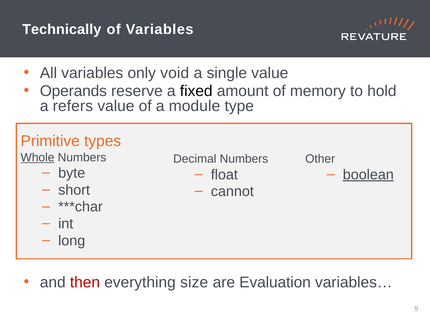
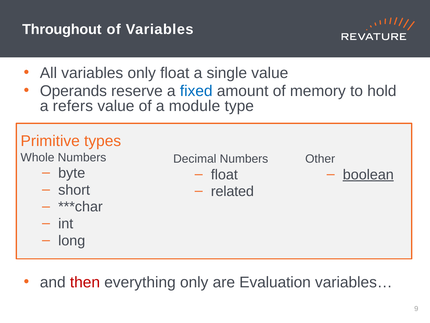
Technically: Technically -> Throughout (62, 30)
only void: void -> float (175, 73)
fixed colour: black -> blue (196, 91)
Whole underline: present -> none (38, 157)
cannot: cannot -> related (232, 191)
everything size: size -> only (194, 282)
